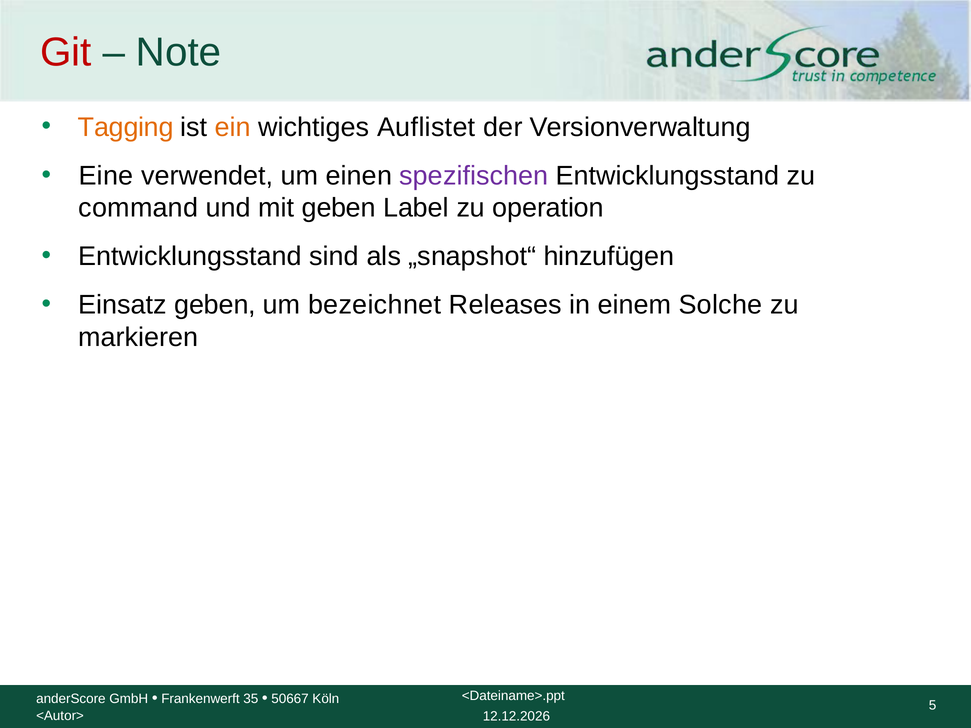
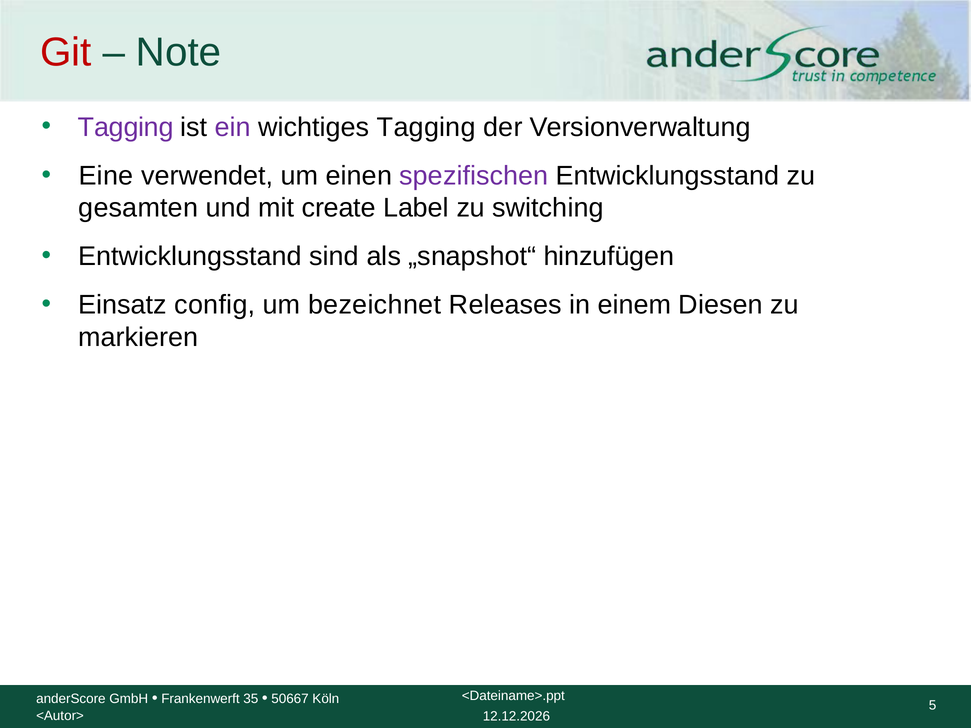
Tagging colour: orange -> purple (126, 127)
ein colour: orange -> purple (233, 127)
wichtiges Auflistet: Auflistet -> Tagging (426, 127)
command: command -> gesamten (138, 208)
mit geben: geben -> create (339, 208)
operation: operation -> switching (548, 208)
Einsatz geben: geben -> config (215, 305)
Solche: Solche -> Diesen (721, 305)
